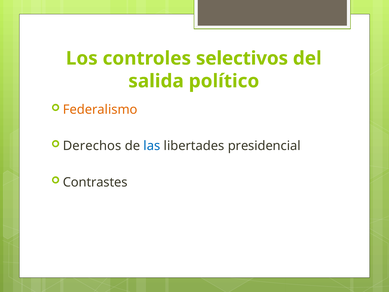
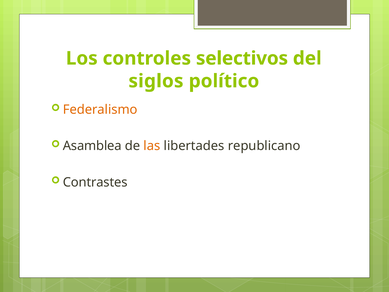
salida: salida -> siglos (156, 81)
Derechos: Derechos -> Asamblea (92, 146)
las colour: blue -> orange (152, 146)
presidencial: presidencial -> republicano (264, 146)
